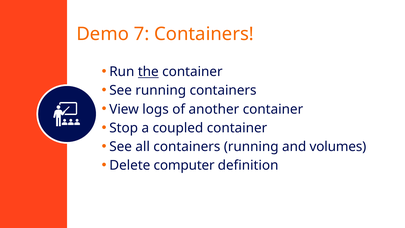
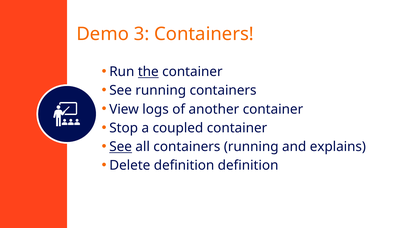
7: 7 -> 3 (142, 34)
See underline: none -> present (121, 147)
volumes: volumes -> explains (338, 147)
Delete computer: computer -> definition (184, 165)
